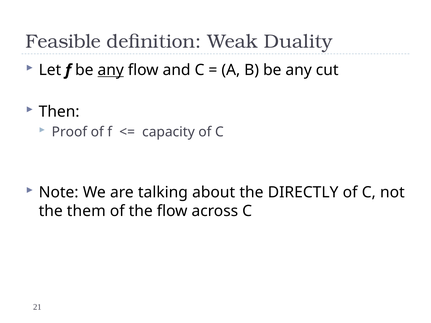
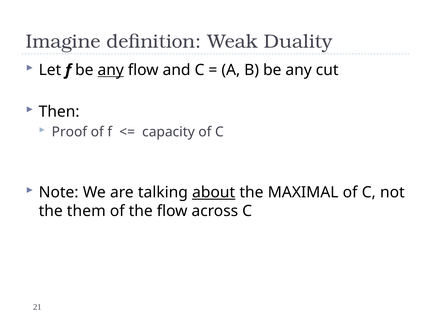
Feasible: Feasible -> Imagine (63, 42)
about underline: none -> present (214, 193)
DIRECTLY: DIRECTLY -> MAXIMAL (303, 193)
